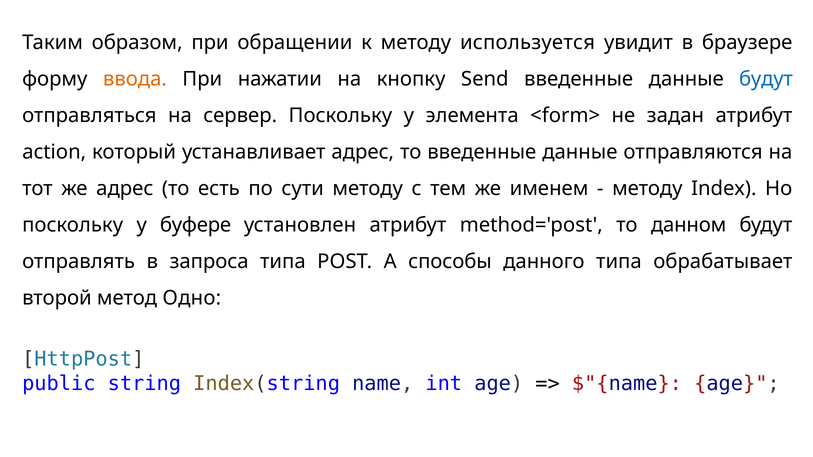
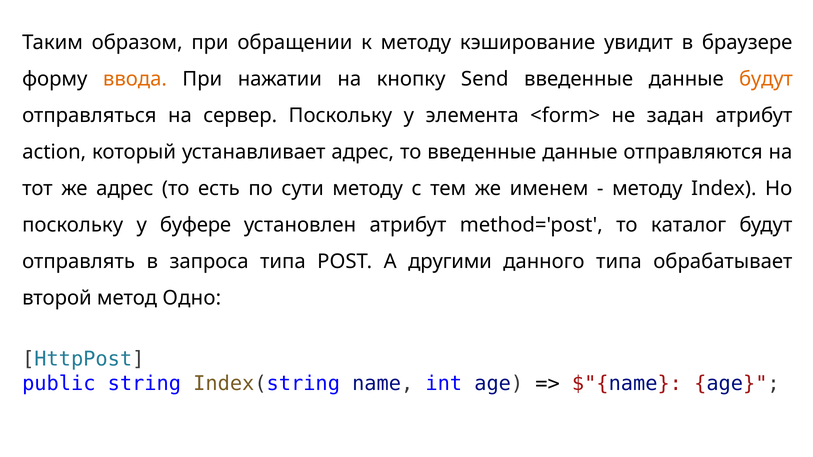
используется: используется -> кэширование (528, 42)
будут colour: blue -> orange (766, 79)
данном: данном -> каталог (689, 225)
способы: способы -> другими (450, 262)
